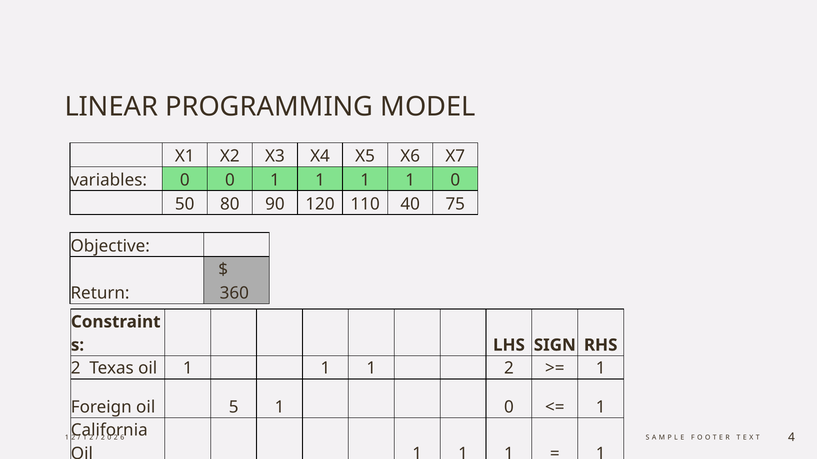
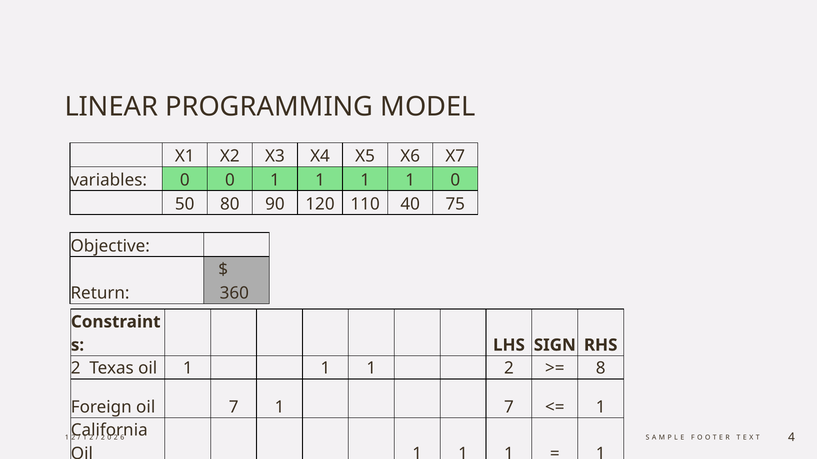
1: 1 -> 8 (601, 369)
oil 5: 5 -> 7 (234, 408)
0: 0 -> 7 (509, 408)
